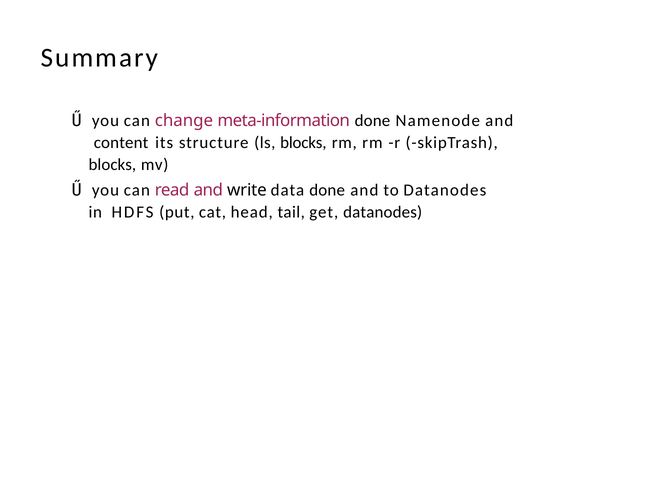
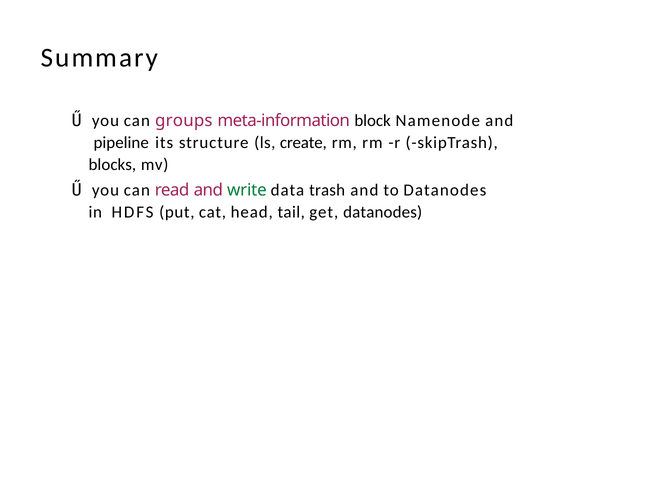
change: change -> groups (184, 121)
meta-information done: done -> block (373, 121)
content: content -> pipeline (121, 143)
ls blocks: blocks -> create (303, 143)
write colour: black -> green (247, 190)
data done: done -> trash (327, 190)
